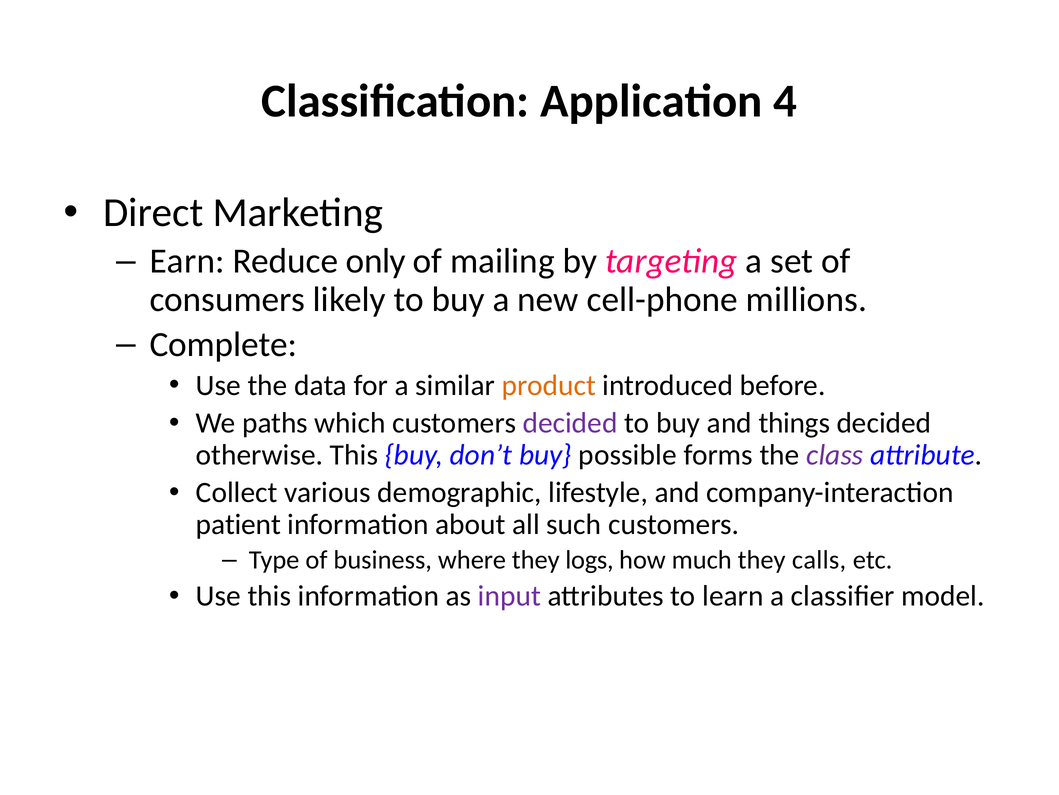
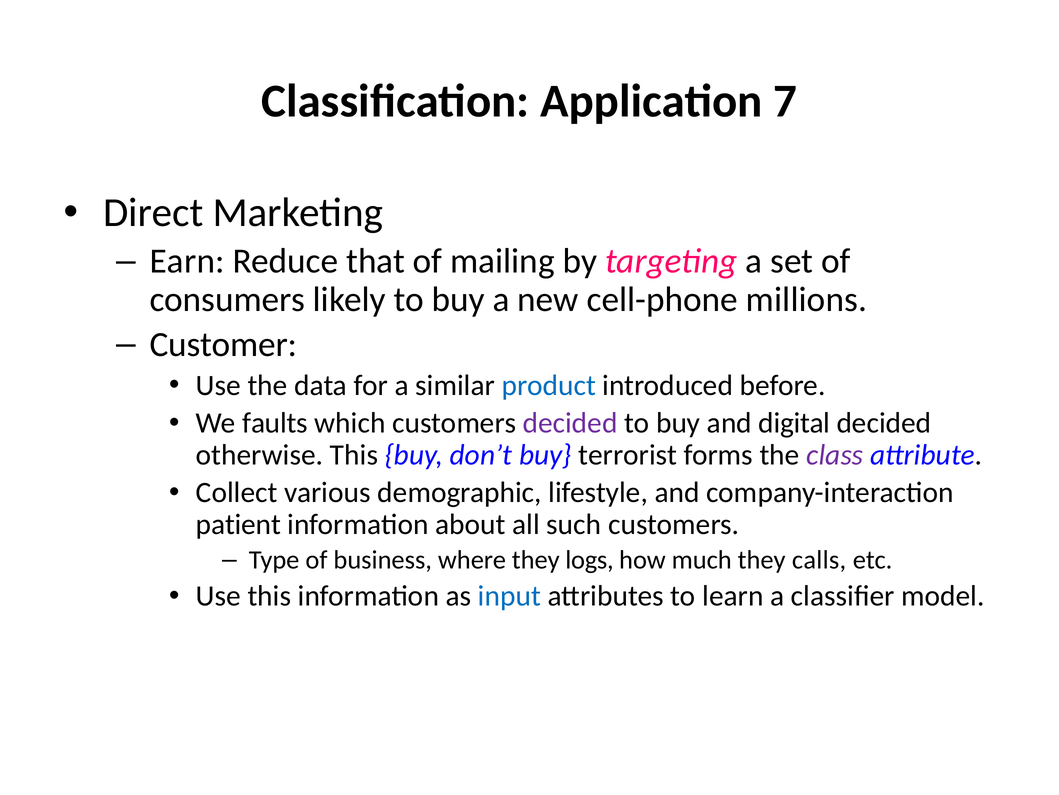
4: 4 -> 7 (785, 101)
only: only -> that (376, 261)
Complete: Complete -> Customer (223, 344)
product colour: orange -> blue (549, 385)
paths: paths -> faults (275, 423)
things: things -> digital (794, 423)
possible: possible -> terrorist (628, 455)
input colour: purple -> blue (509, 596)
